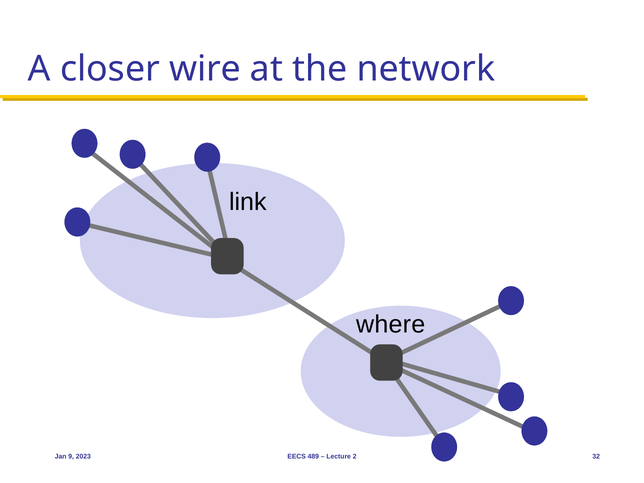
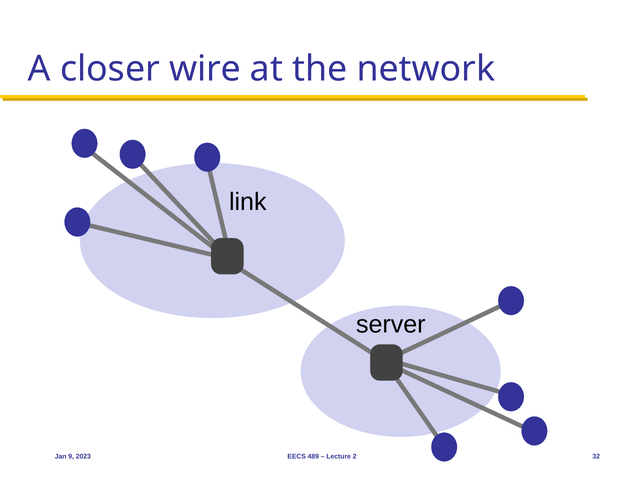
where: where -> server (391, 325)
